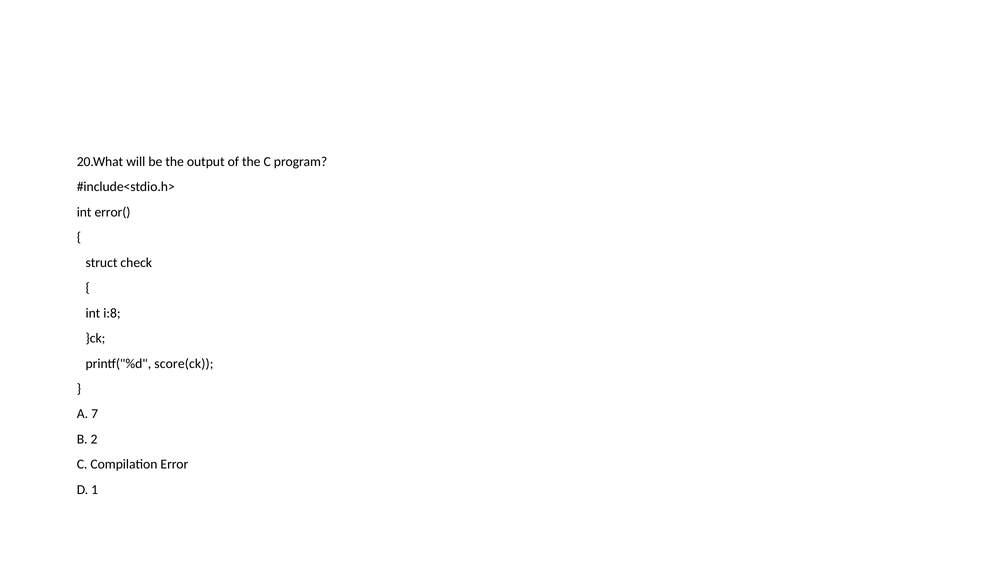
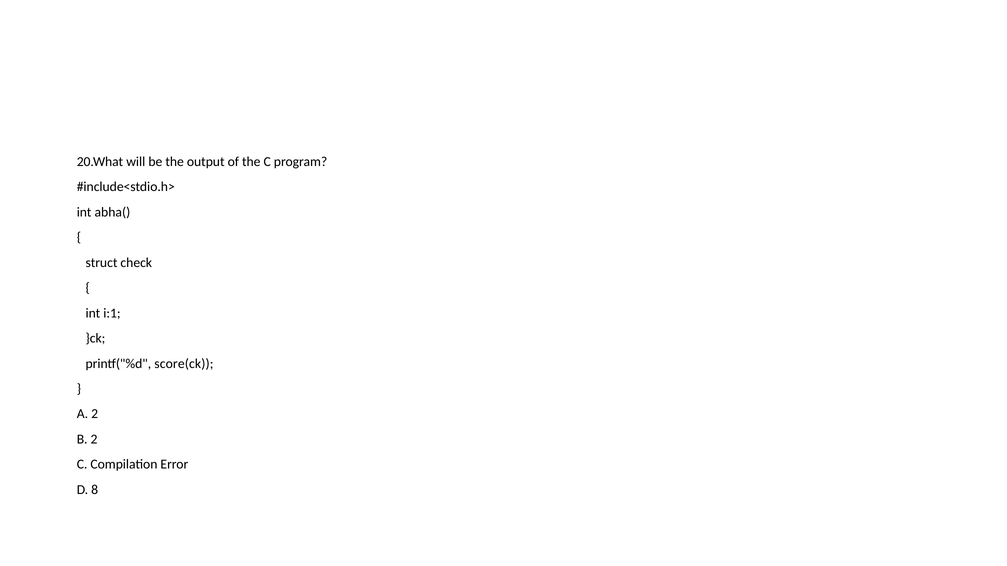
error(: error( -> abha( (112, 212)
i:8: i:8 -> i:1 (112, 313)
A 7: 7 -> 2 (95, 414)
1: 1 -> 8 (95, 490)
